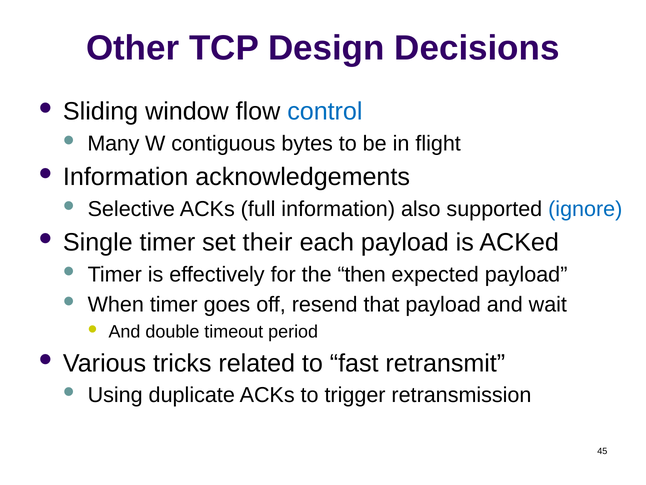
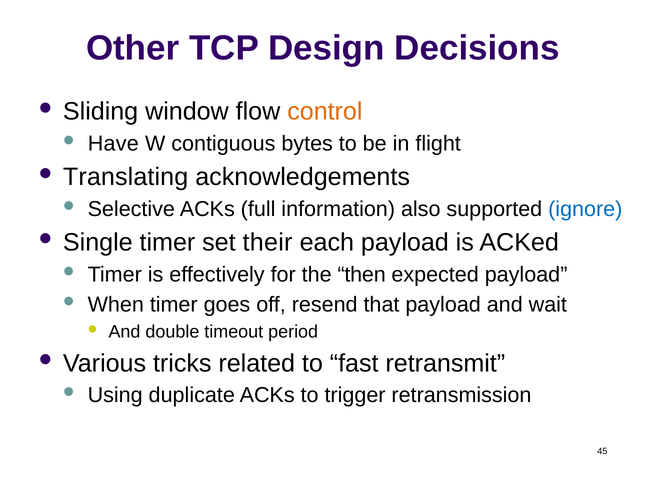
control colour: blue -> orange (325, 112)
Many: Many -> Have (113, 144)
Information: Information -> Translating (126, 177)
